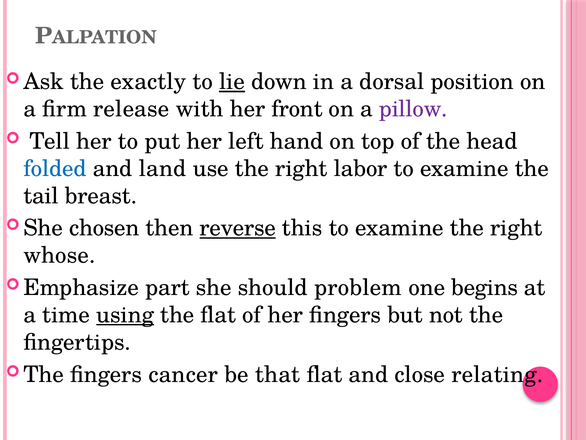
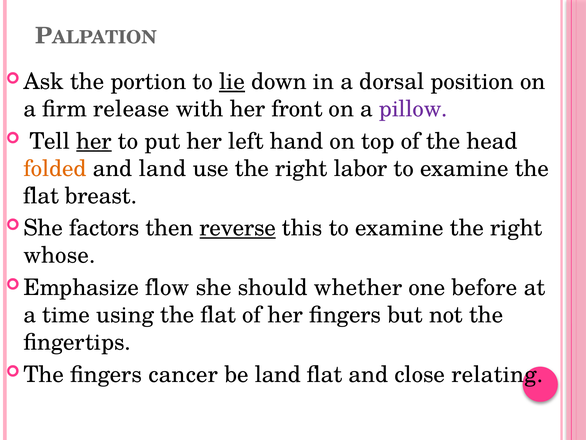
exactly: exactly -> portion (148, 82)
her underline: none -> present (94, 141)
folded colour: blue -> orange (55, 168)
tail: tail -> flat (41, 196)
chosen: chosen -> factors (104, 228)
part: part -> flow (167, 287)
problem: problem -> whether (358, 287)
begins: begins -> before (484, 287)
using underline: present -> none (125, 315)
be that: that -> land (278, 374)
